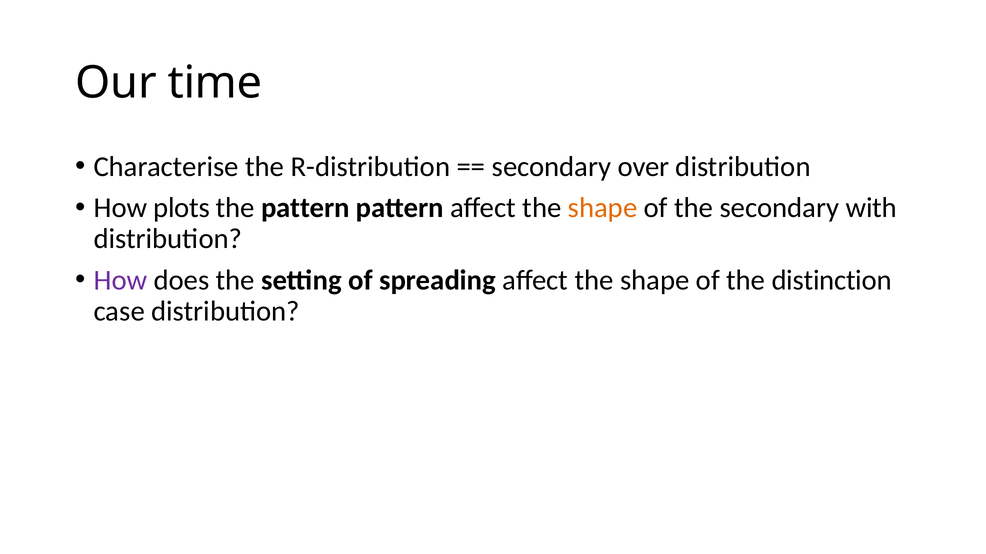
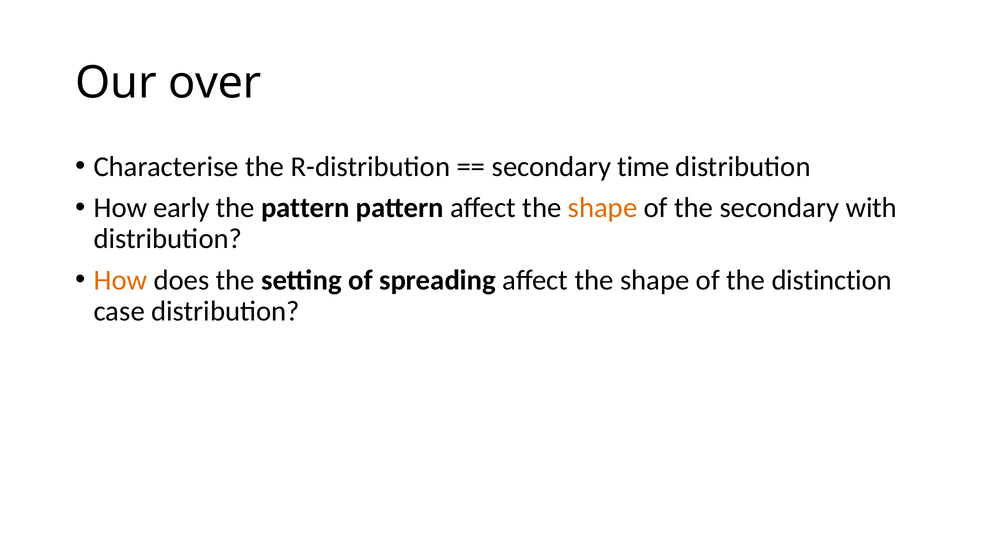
time: time -> over (215, 83)
over: over -> time (643, 167)
plots: plots -> early (182, 208)
How colour: purple -> orange (120, 280)
